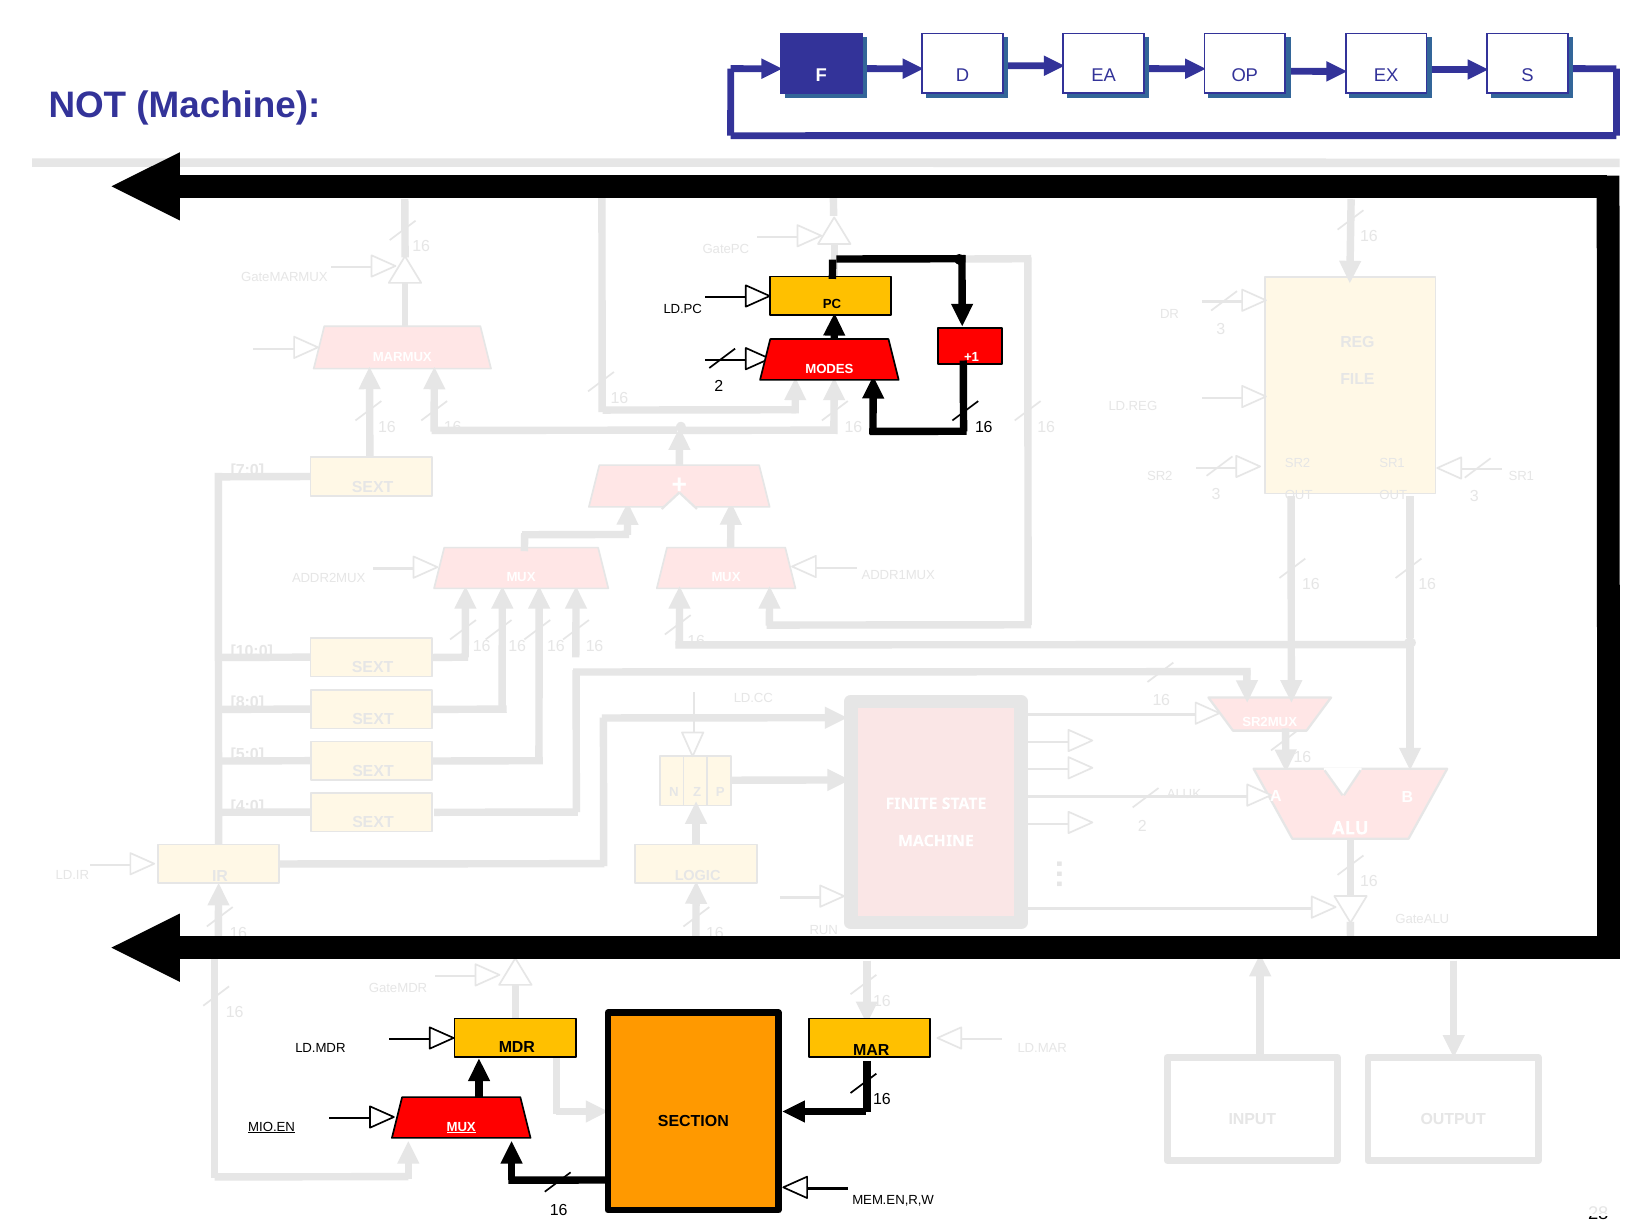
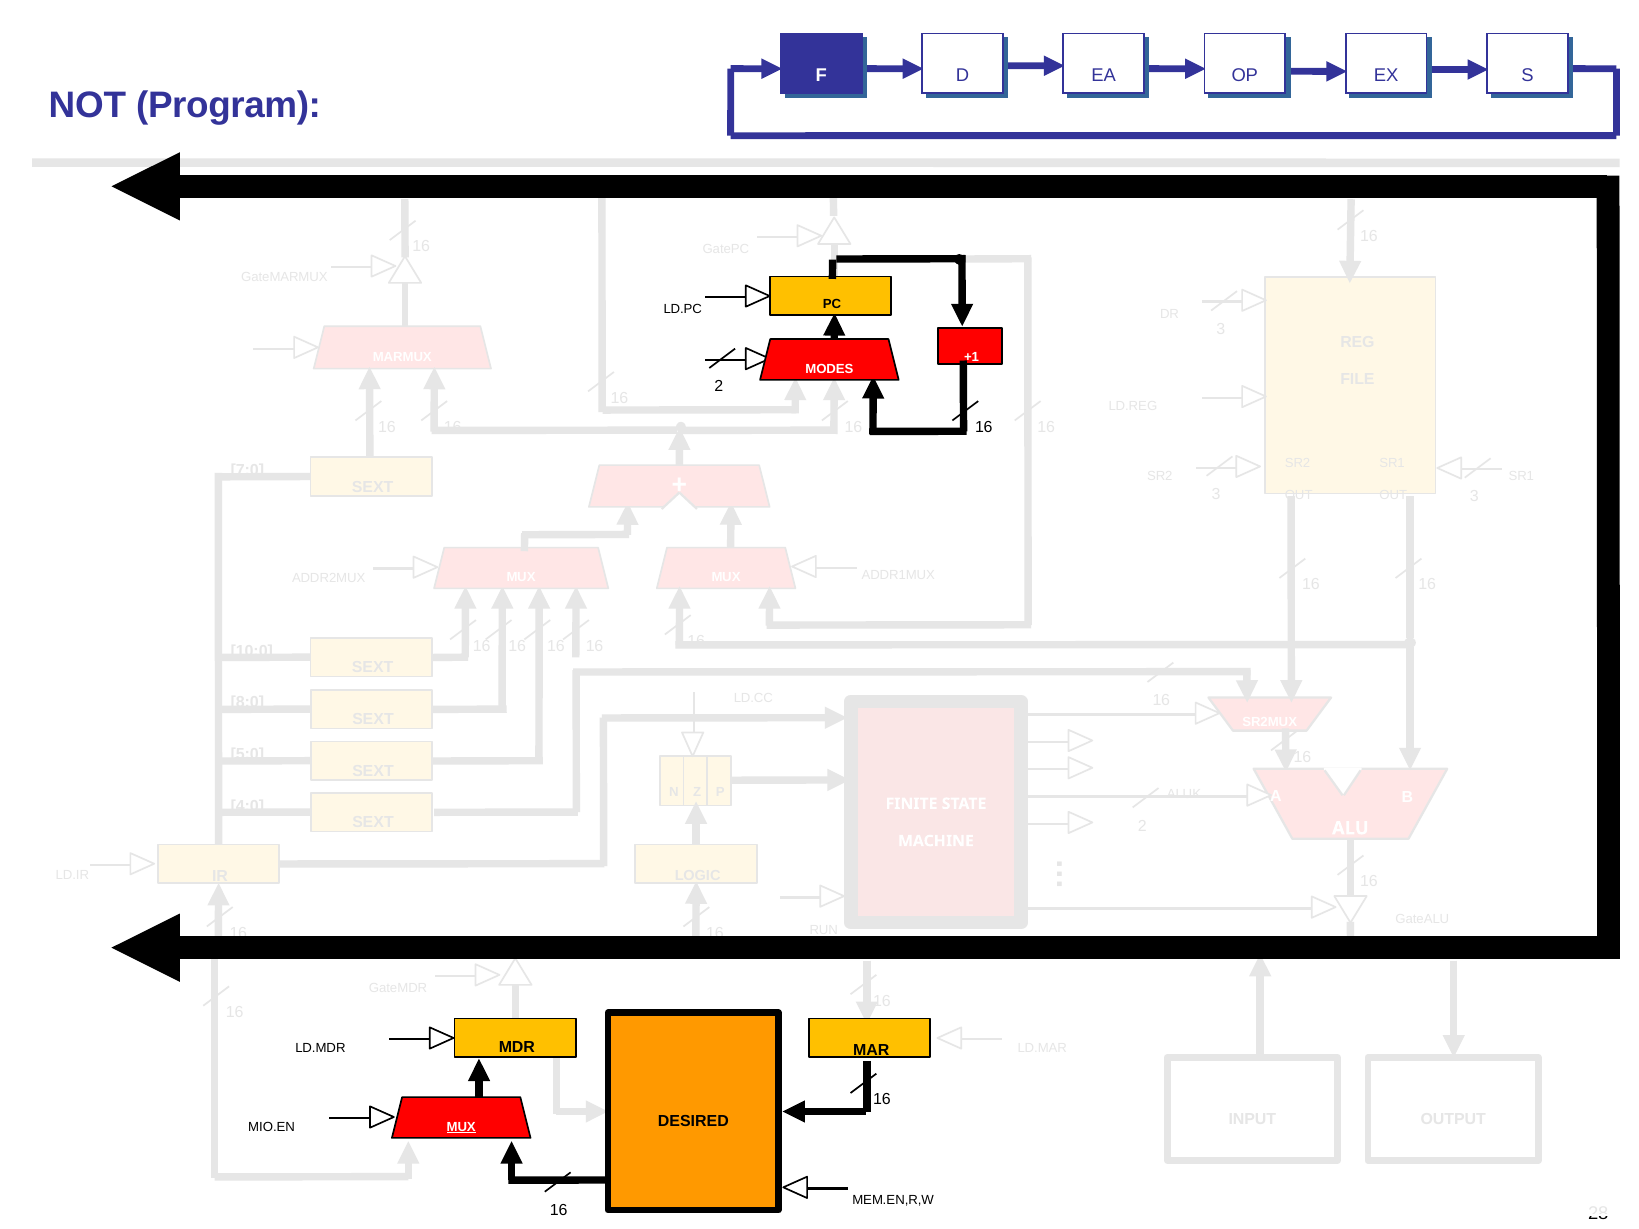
NOT Machine: Machine -> Program (229, 105)
SECTION: SECTION -> DESIRED (693, 1122)
MIO.EN underline: present -> none (272, 1127)
